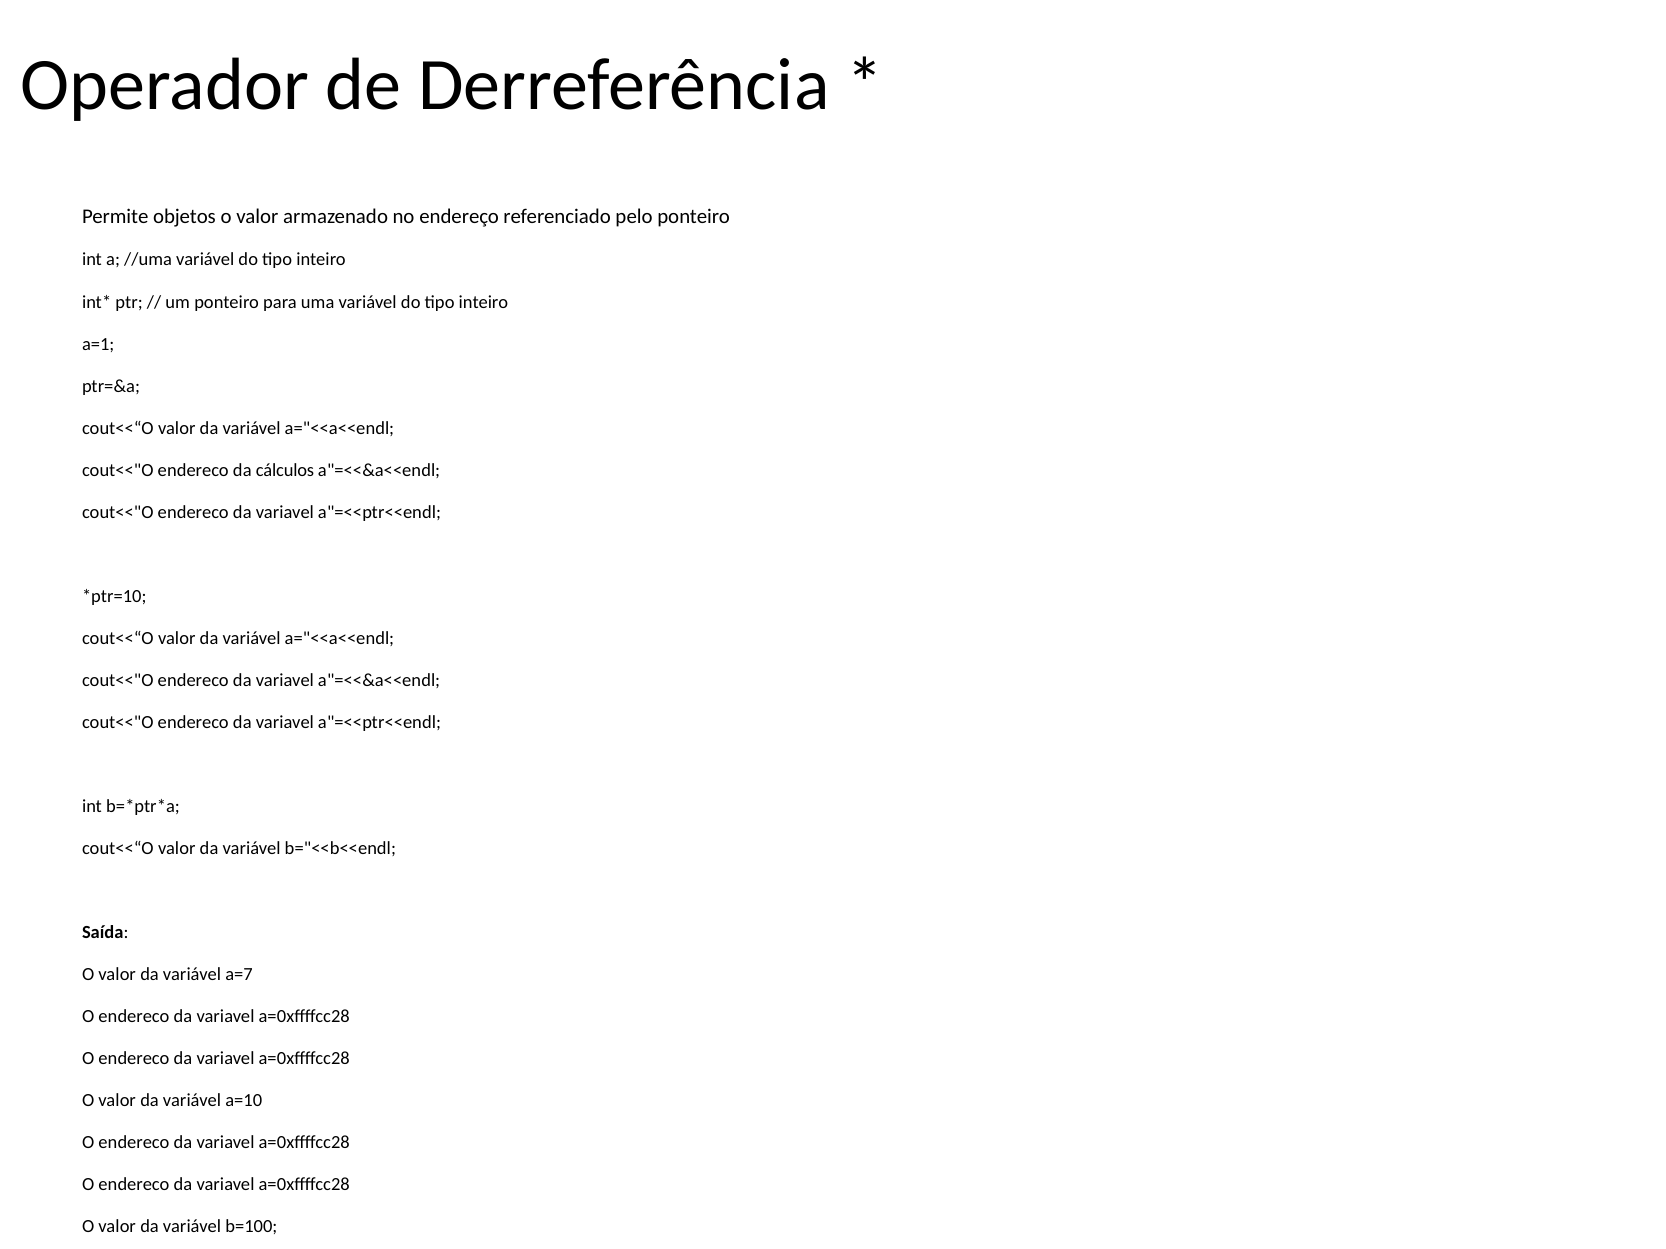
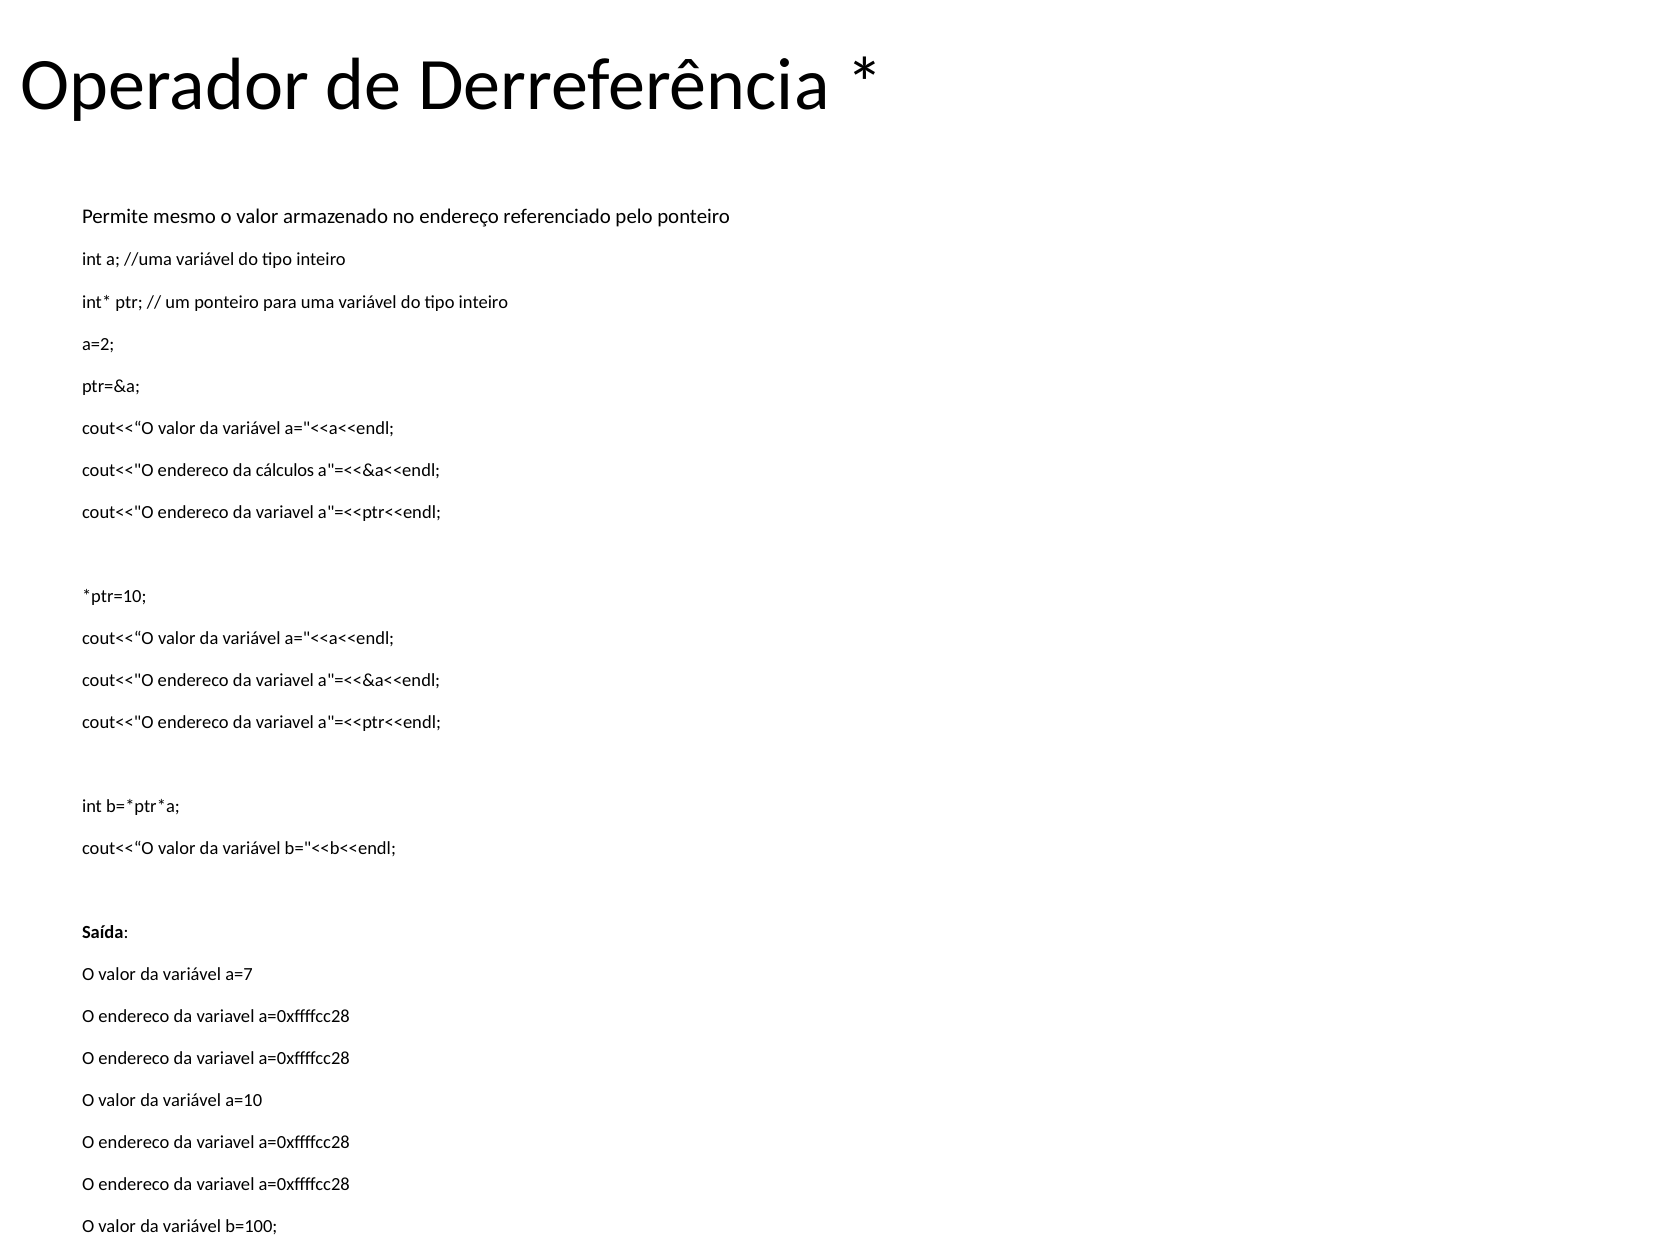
objetos: objetos -> mesmo (184, 217)
a=1: a=1 -> a=2 (98, 344)
